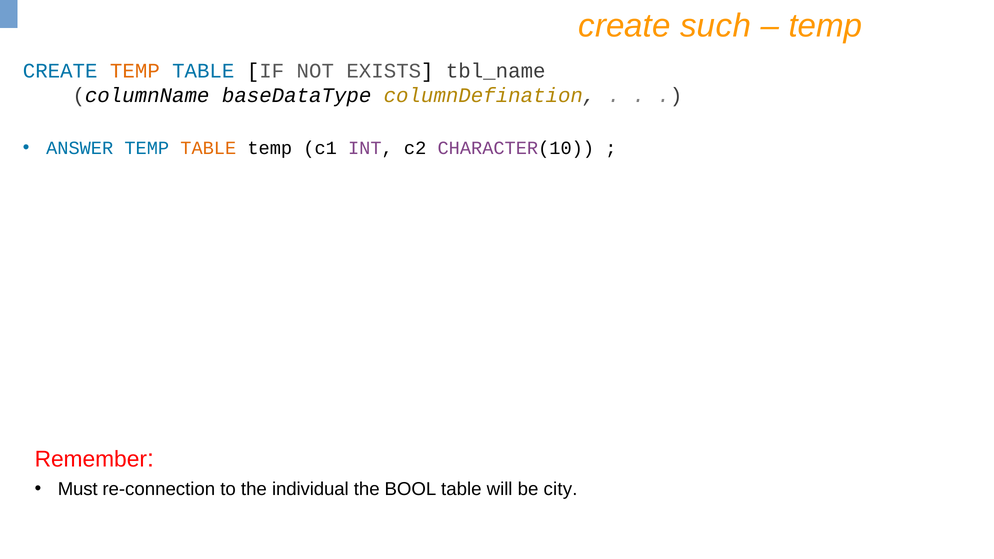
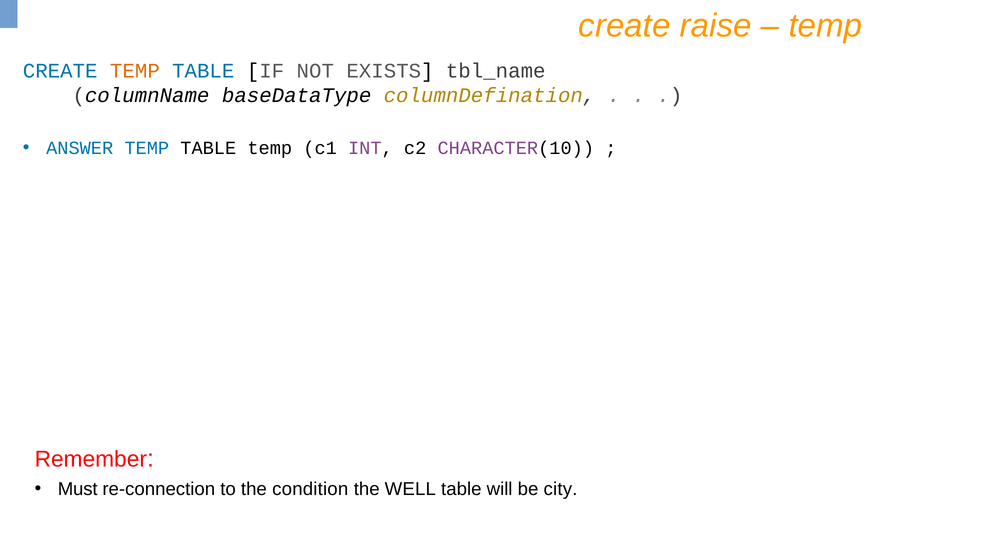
such: such -> raise (716, 26)
TABLE colour: orange -> black (208, 148)
individual: individual -> condition (310, 489)
BOOL: BOOL -> WELL (410, 489)
